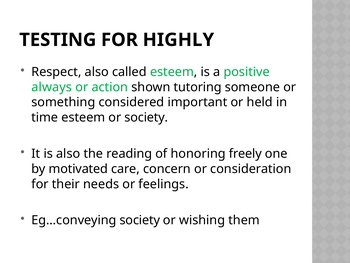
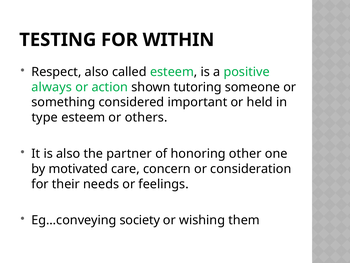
HIGHLY: HIGHLY -> WITHIN (178, 40)
time: time -> type (45, 117)
or society: society -> others (146, 117)
reading: reading -> partner (129, 153)
freely: freely -> other (245, 153)
